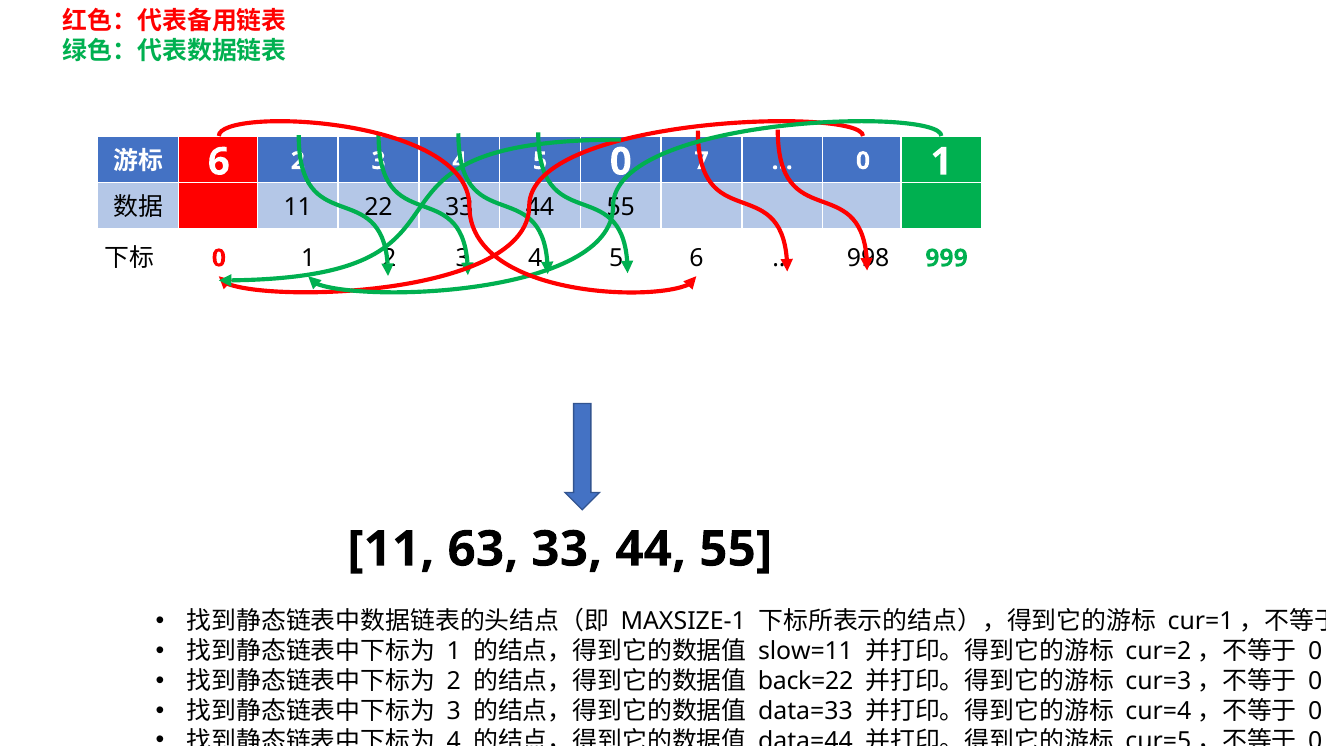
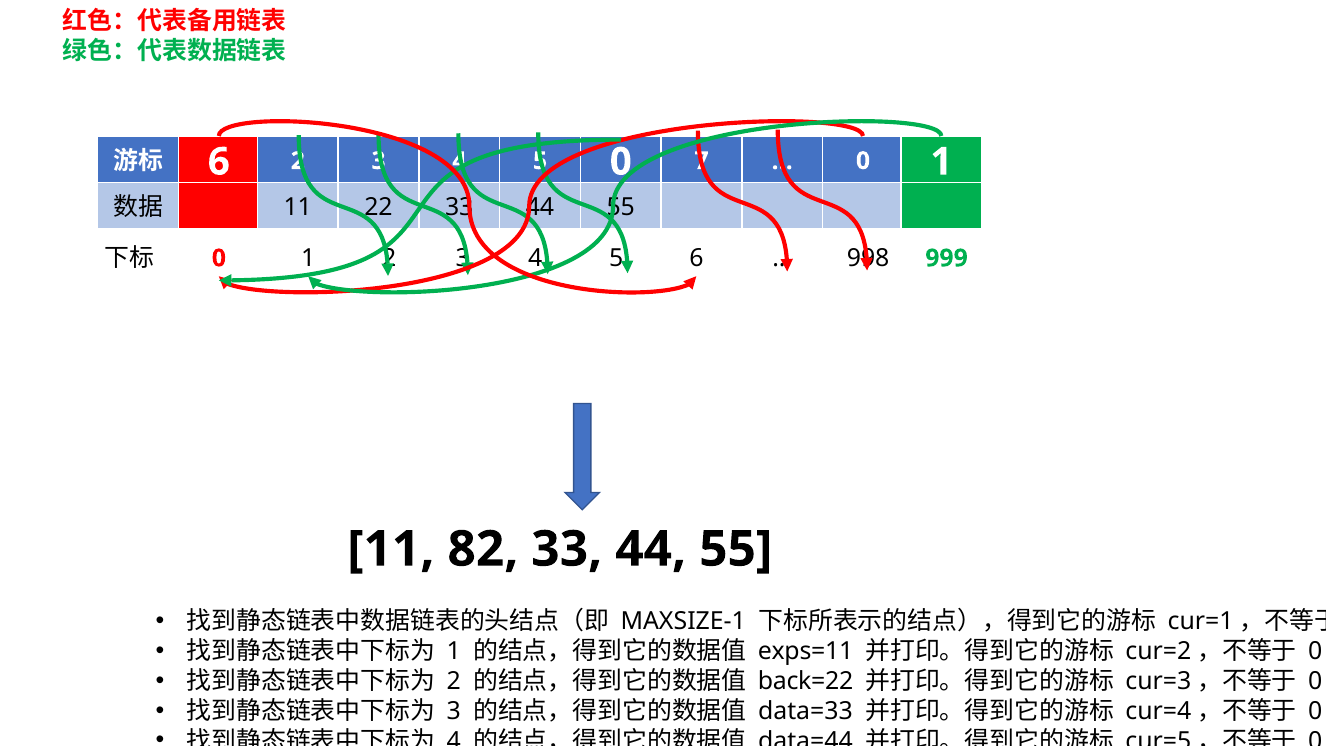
63: 63 -> 82 (483, 549)
slow=11: slow=11 -> exps=11 (806, 651)
